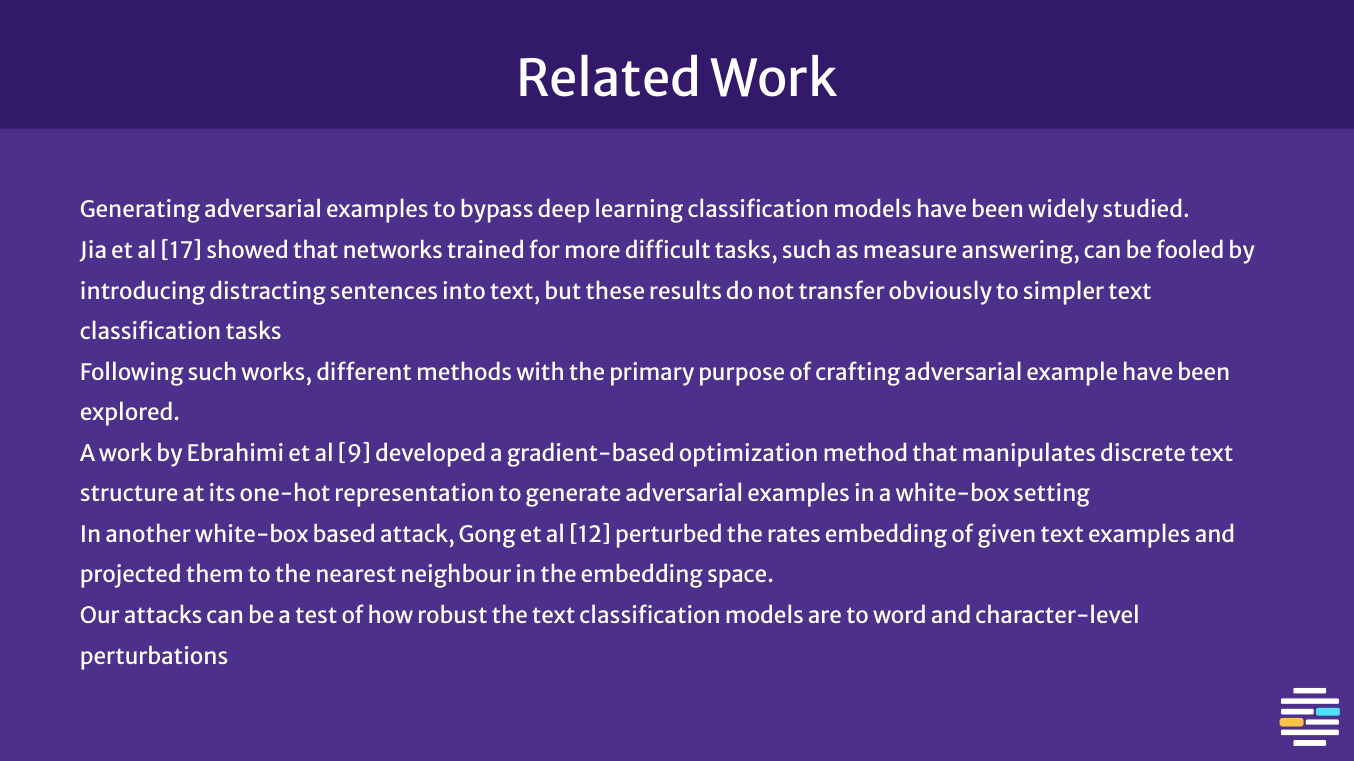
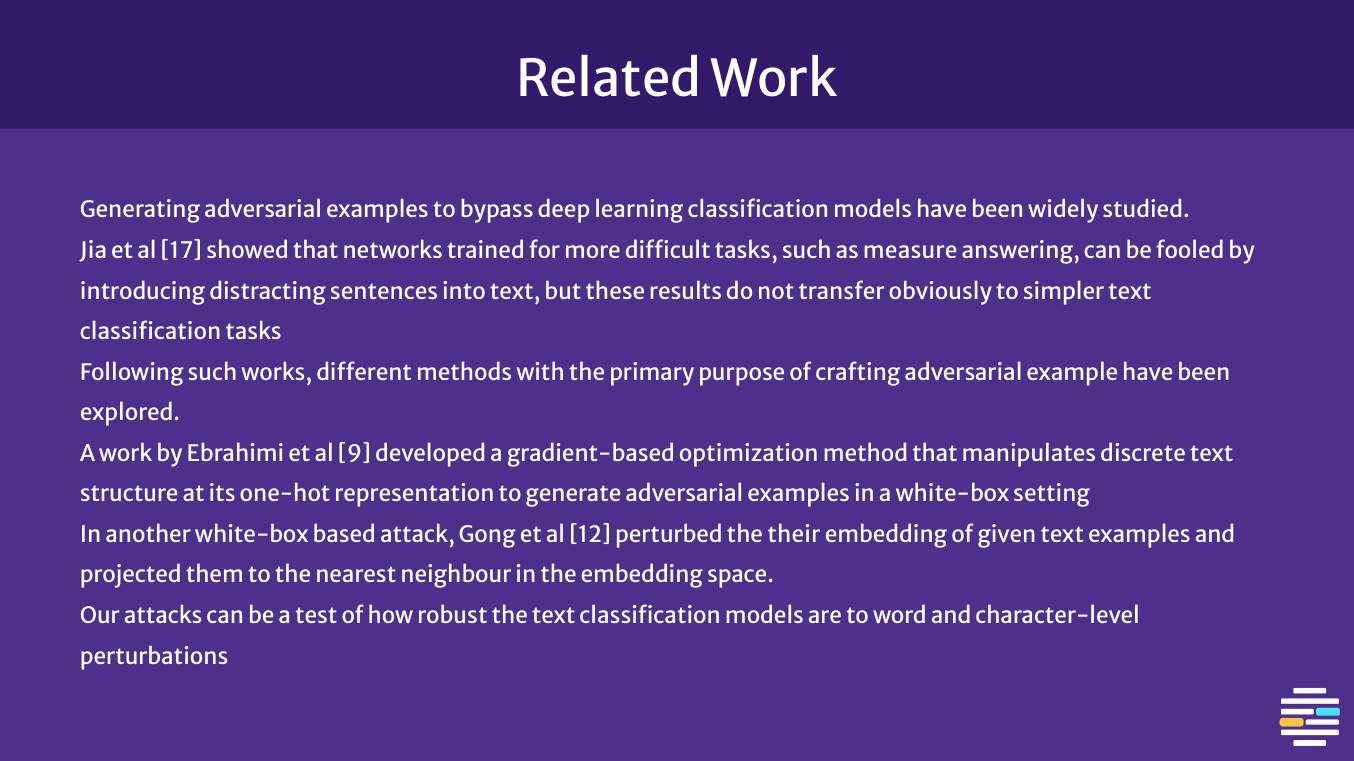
rates: rates -> their (794, 535)
